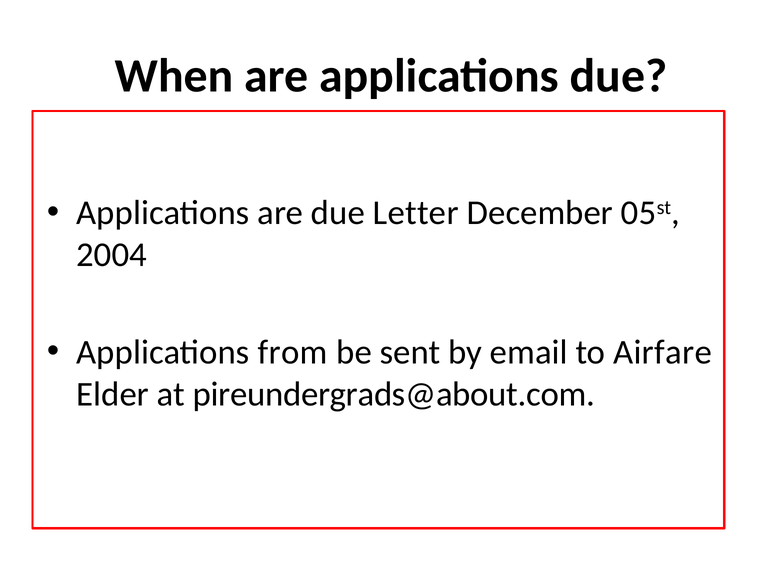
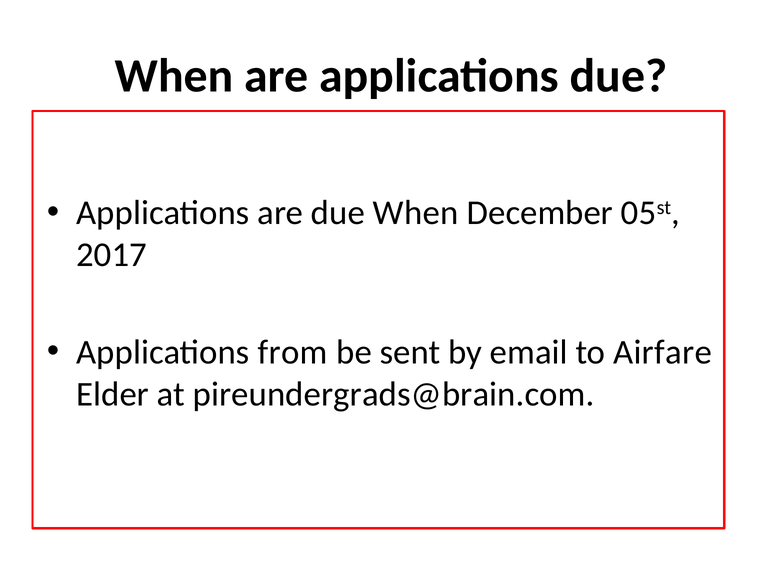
due Letter: Letter -> When (416, 213)
2004: 2004 -> 2017 (112, 255)
pireundergrads@about.com: pireundergrads@about.com -> pireundergrads@brain.com (394, 394)
